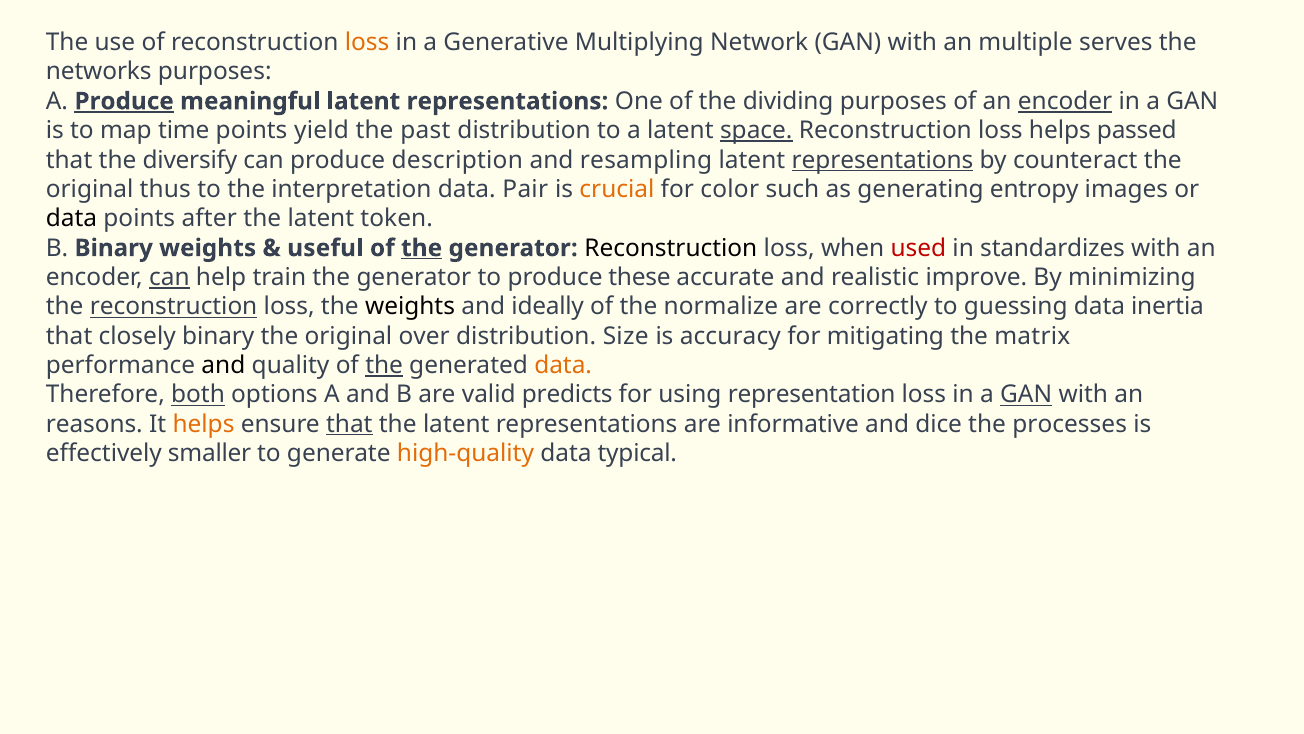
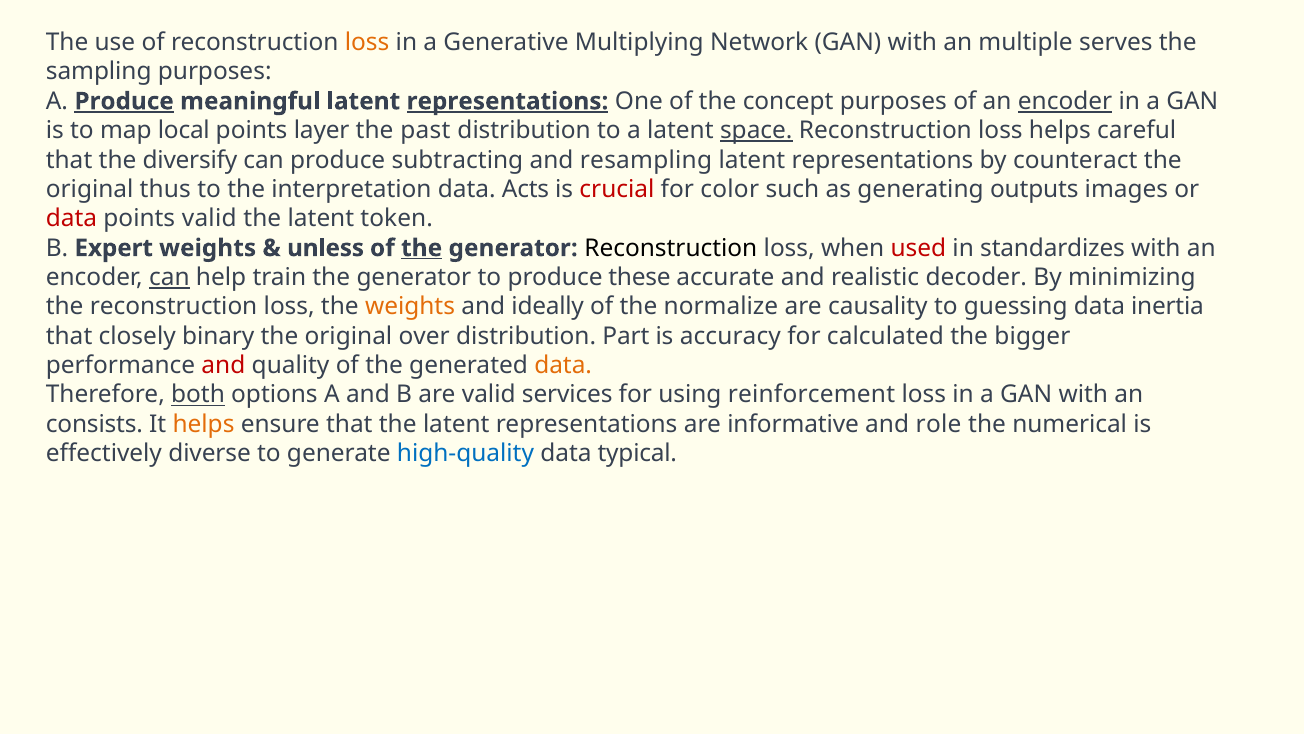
networks: networks -> sampling (99, 72)
representations underline: none -> present (507, 101)
dividing: dividing -> concept (788, 101)
time: time -> local (184, 131)
yield: yield -> layer (322, 131)
passed: passed -> careful (1137, 131)
description: description -> subtracting (457, 160)
representations underline: present -> none (882, 160)
Pair: Pair -> Acts (526, 189)
crucial colour: orange -> red (617, 189)
entropy: entropy -> outputs (1034, 189)
data colour: black -> red (72, 219)
points after: after -> valid (209, 219)
B Binary: Binary -> Expert (114, 248)
useful: useful -> unless (326, 248)
improve: improve -> decoder (976, 277)
reconstruction underline: present -> none (174, 307)
weights colour: black -> orange (410, 307)
correctly: correctly -> causality (878, 307)
Size: Size -> Part (626, 336)
mitigating: mitigating -> calculated (885, 336)
matrix: matrix -> bigger (1032, 336)
and colour: black -> red (223, 365)
the underline: present -> none (384, 365)
predicts: predicts -> services (567, 395)
representation: representation -> reinforcement (811, 395)
GAN underline: present -> none (1026, 395)
reasons: reasons -> consists (94, 424)
that underline: present -> none (349, 424)
dice: dice -> role (939, 424)
processes: processes -> numerical (1070, 424)
smaller: smaller -> diverse (210, 453)
high-quality colour: orange -> blue (466, 453)
